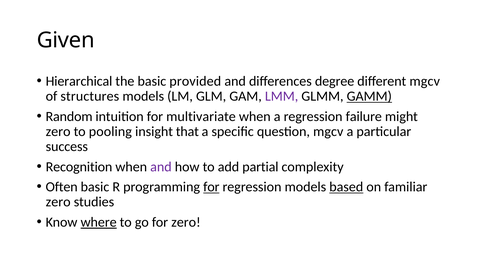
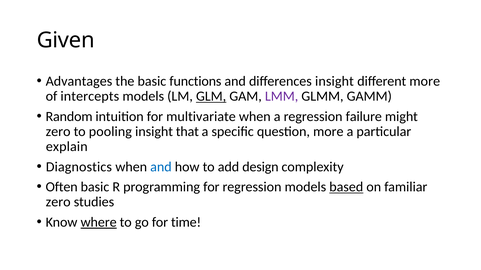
Hierarchical: Hierarchical -> Advantages (79, 81)
provided: provided -> functions (195, 81)
differences degree: degree -> insight (334, 81)
different mgcv: mgcv -> more (425, 81)
structures: structures -> intercepts (90, 96)
GLM underline: none -> present (211, 96)
GAMM underline: present -> none (369, 96)
question mgcv: mgcv -> more (328, 132)
success: success -> explain (67, 147)
Recognition: Recognition -> Diagnostics (79, 167)
and colour: purple -> blue (161, 167)
partial: partial -> design (260, 167)
for underline: present -> none (211, 187)
for zero: zero -> time (186, 223)
